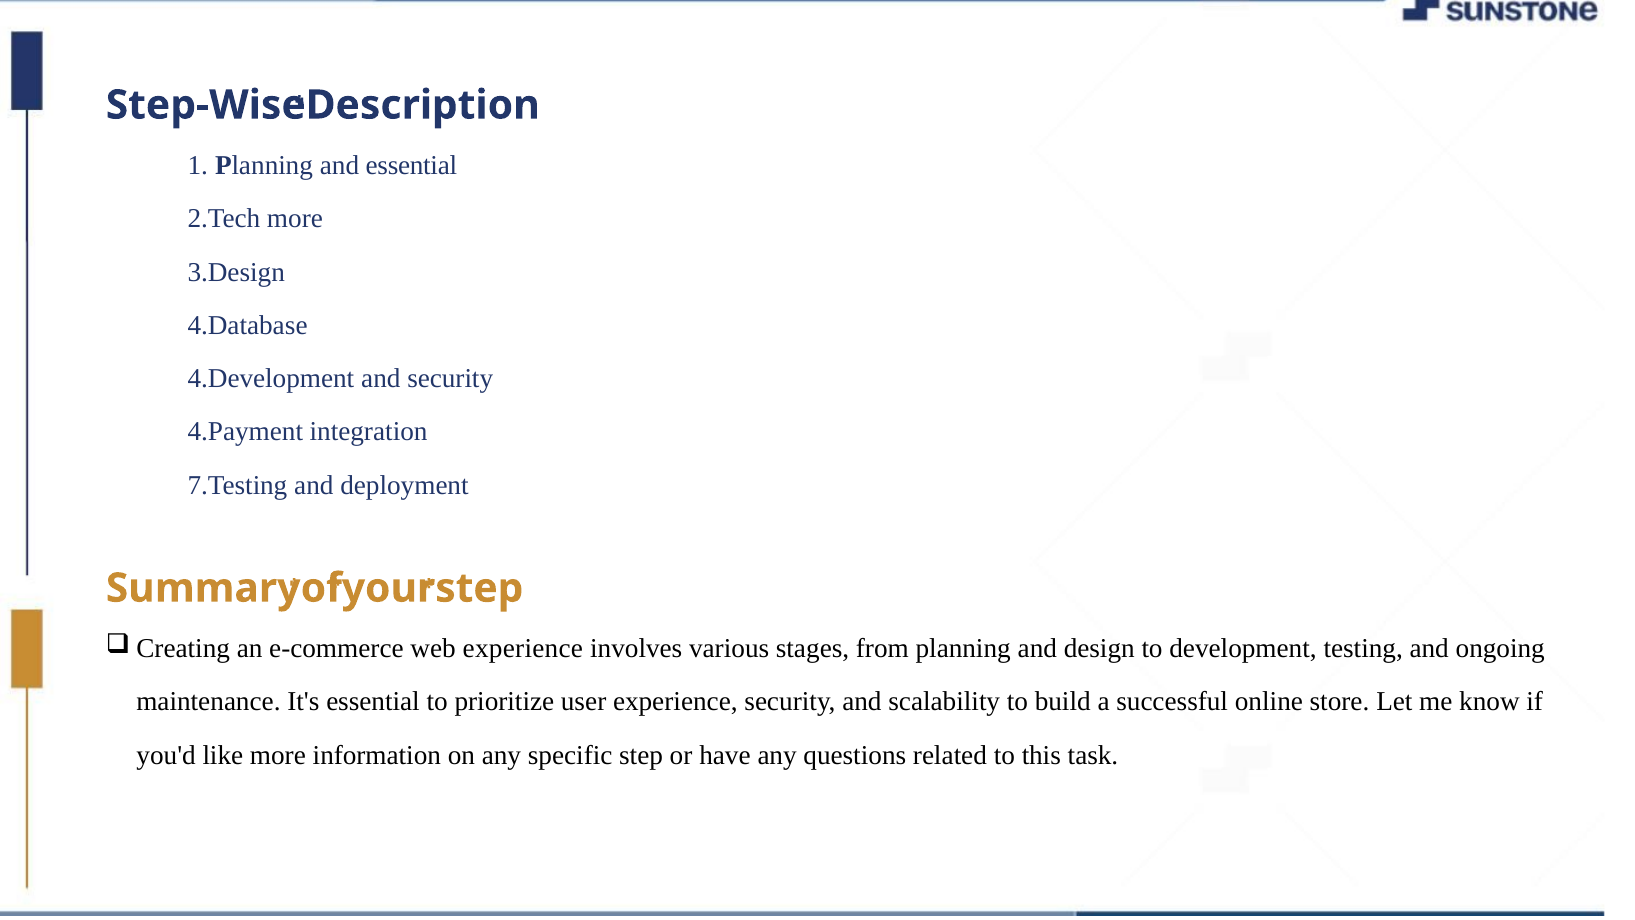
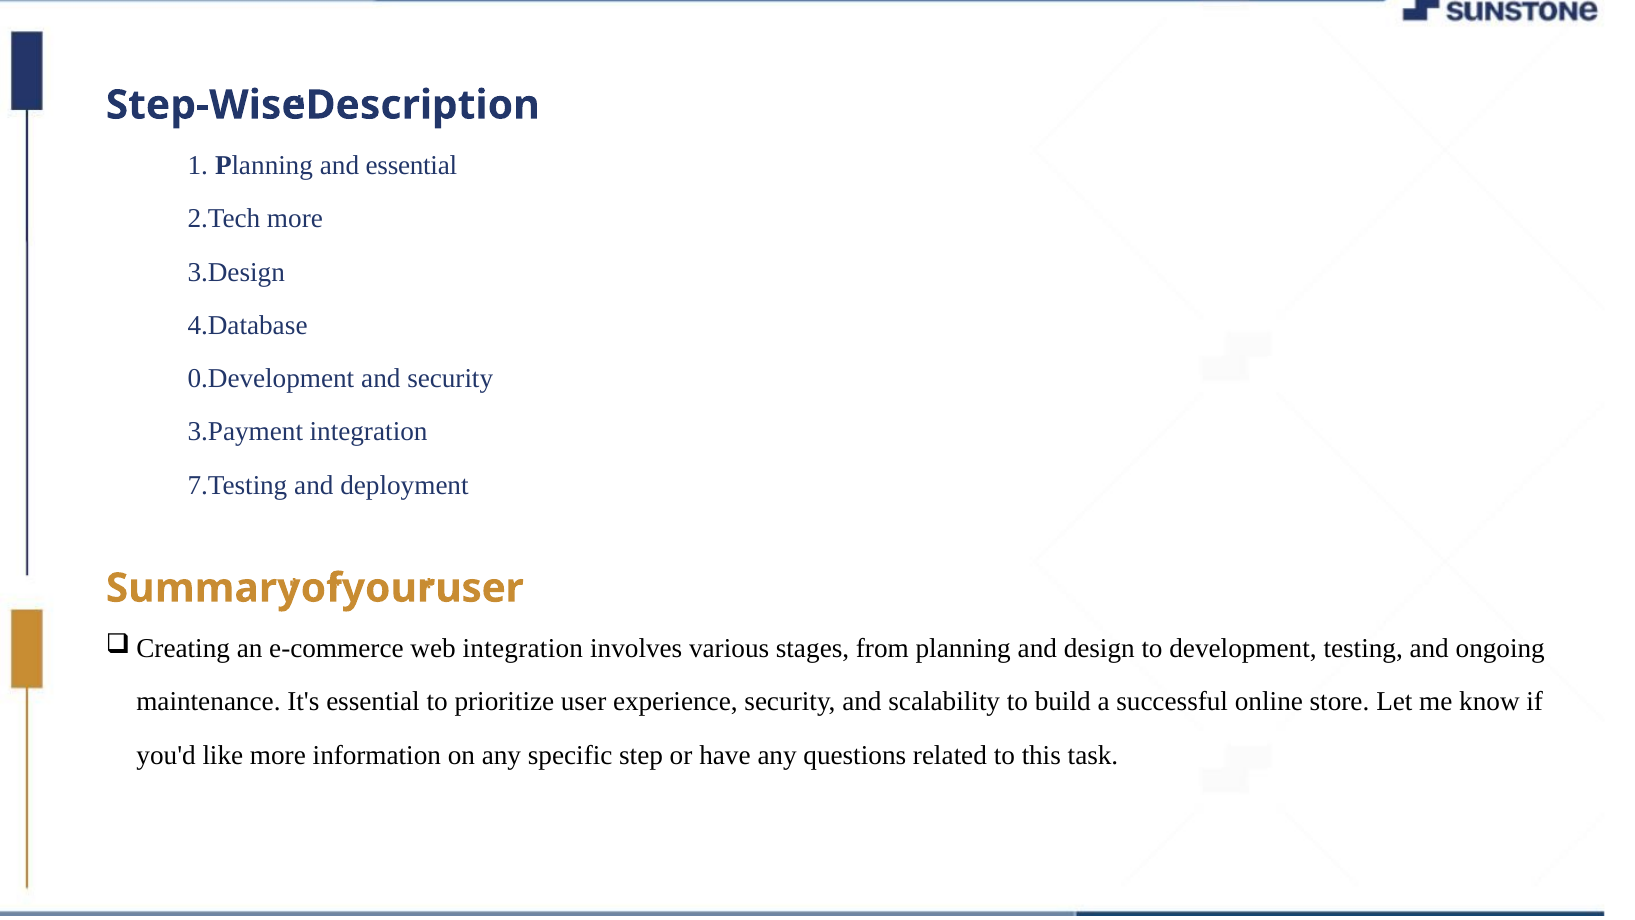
4.Development: 4.Development -> 0.Development (271, 378)
4.Payment: 4.Payment -> 3.Payment (245, 432)
step: step -> user (479, 588)
web experience: experience -> integration (523, 648)
